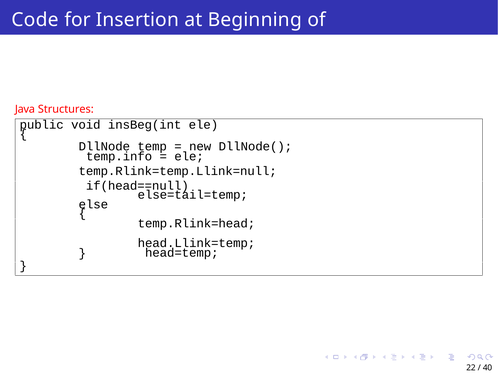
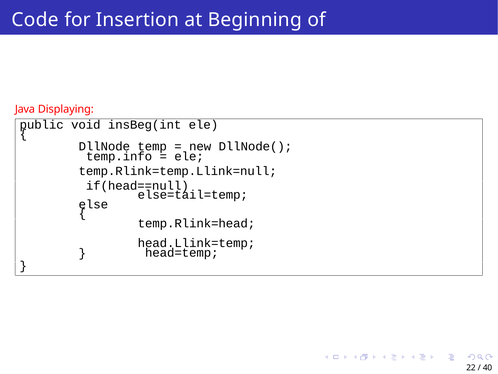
Structures: Structures -> Displaying (66, 109)
